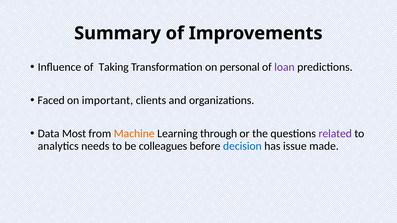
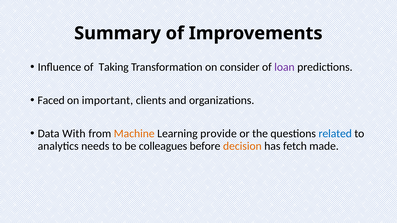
personal: personal -> consider (240, 67)
Most: Most -> With (74, 134)
through: through -> provide (218, 134)
related colour: purple -> blue (335, 134)
decision colour: blue -> orange (242, 146)
issue: issue -> fetch (295, 146)
